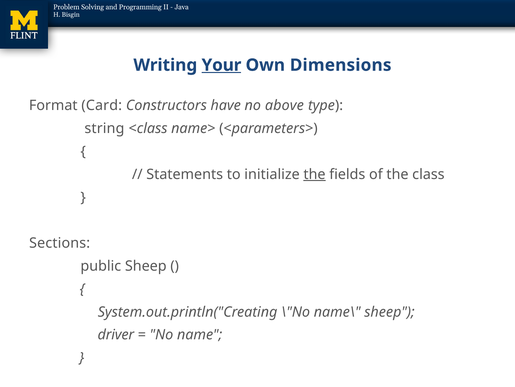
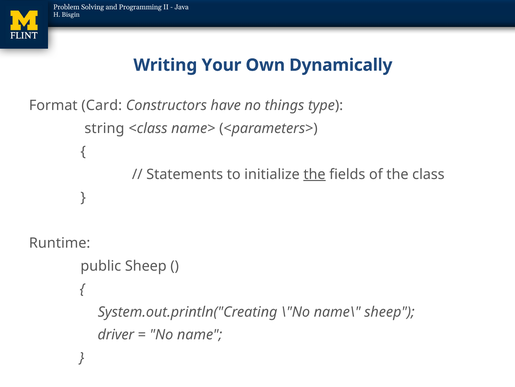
Your underline: present -> none (221, 65)
Dimensions: Dimensions -> Dynamically (341, 65)
above: above -> things (284, 105)
Sections: Sections -> Runtime (60, 243)
